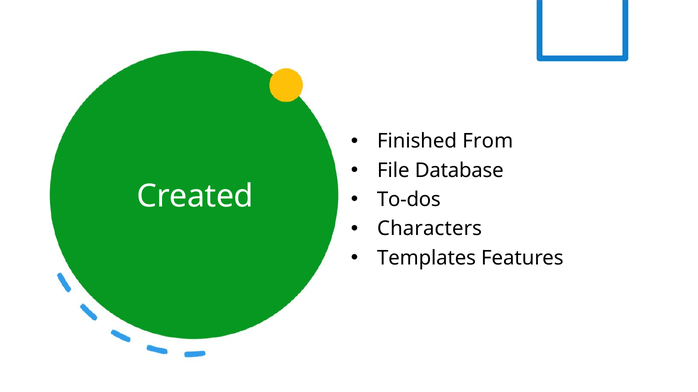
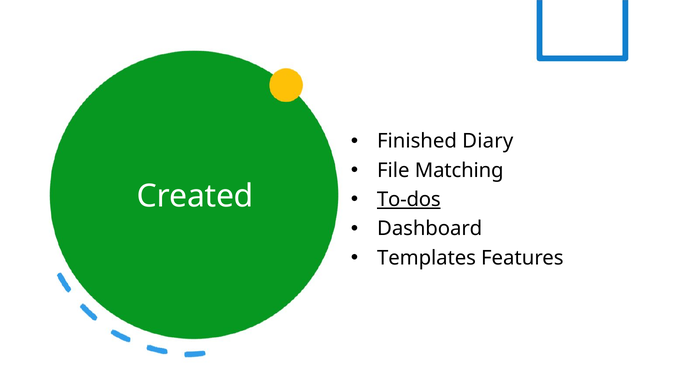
From: From -> Diary (488, 141)
Database: Database -> Matching (459, 171)
To-dos underline: none -> present (409, 200)
Characters: Characters -> Dashboard (430, 229)
